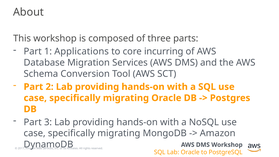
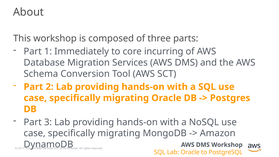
Applications: Applications -> Immediately (82, 51)
